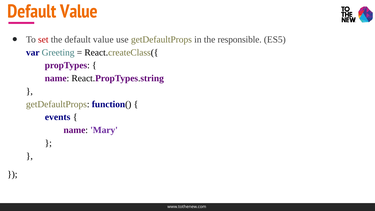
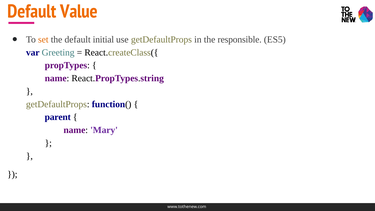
set colour: red -> orange (43, 39)
the default value: value -> initial (103, 39)
events: events -> parent (58, 117)
